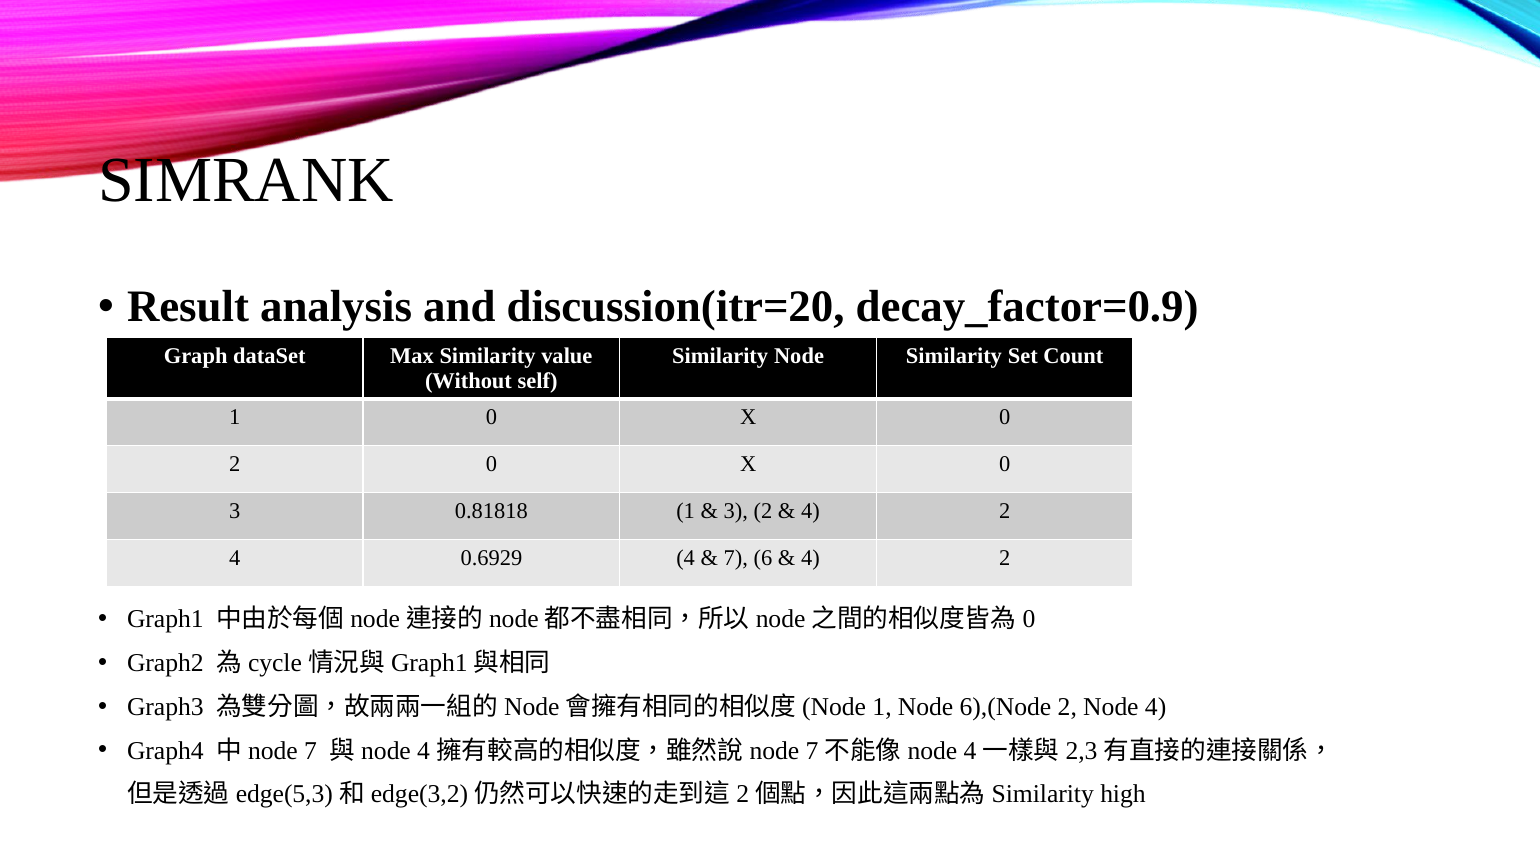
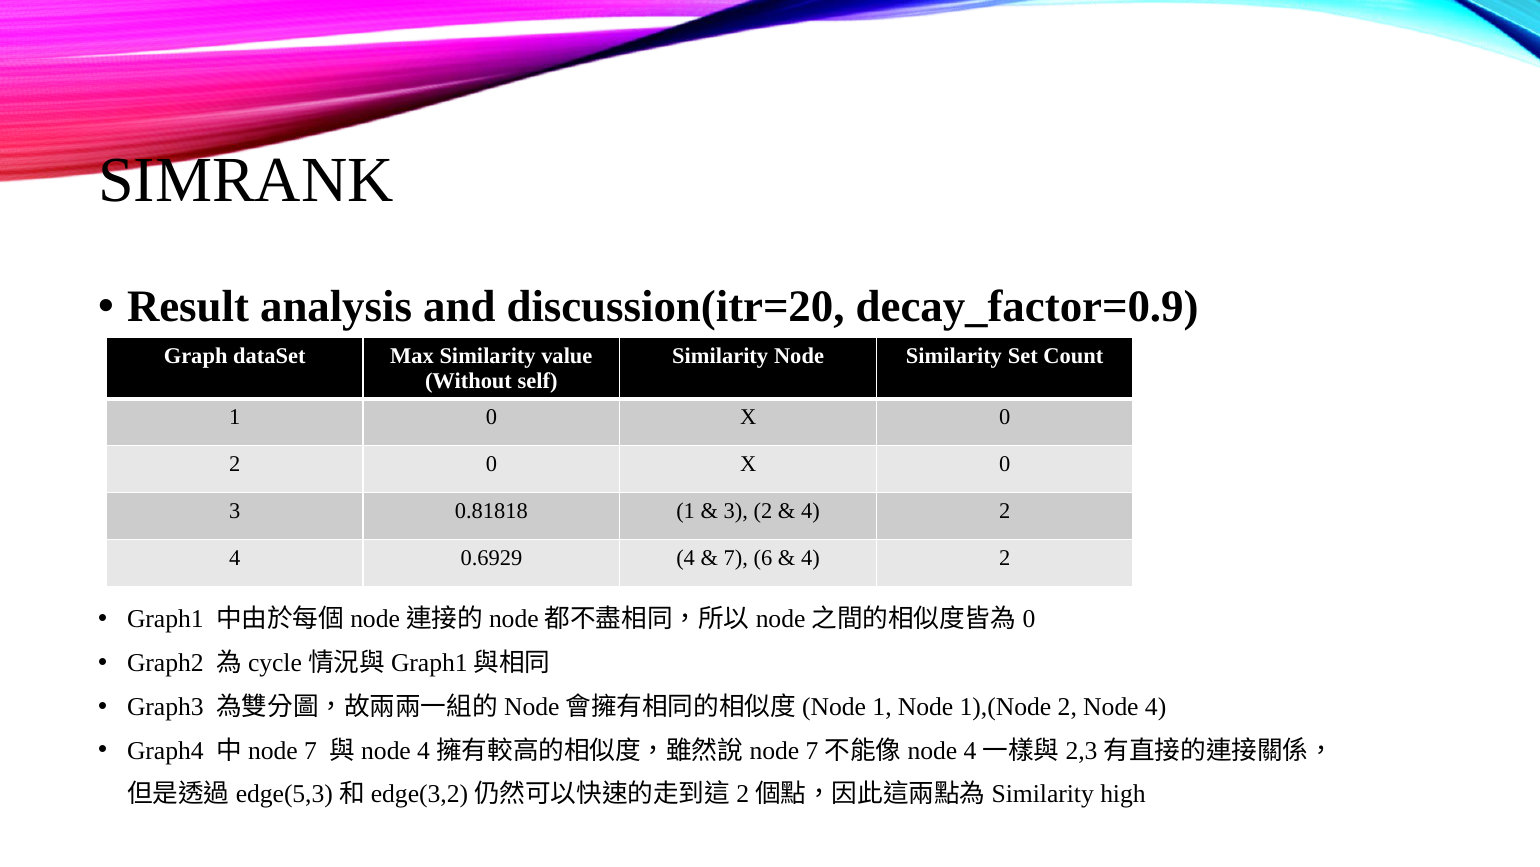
6),(Node: 6),(Node -> 1),(Node (1005, 706)
